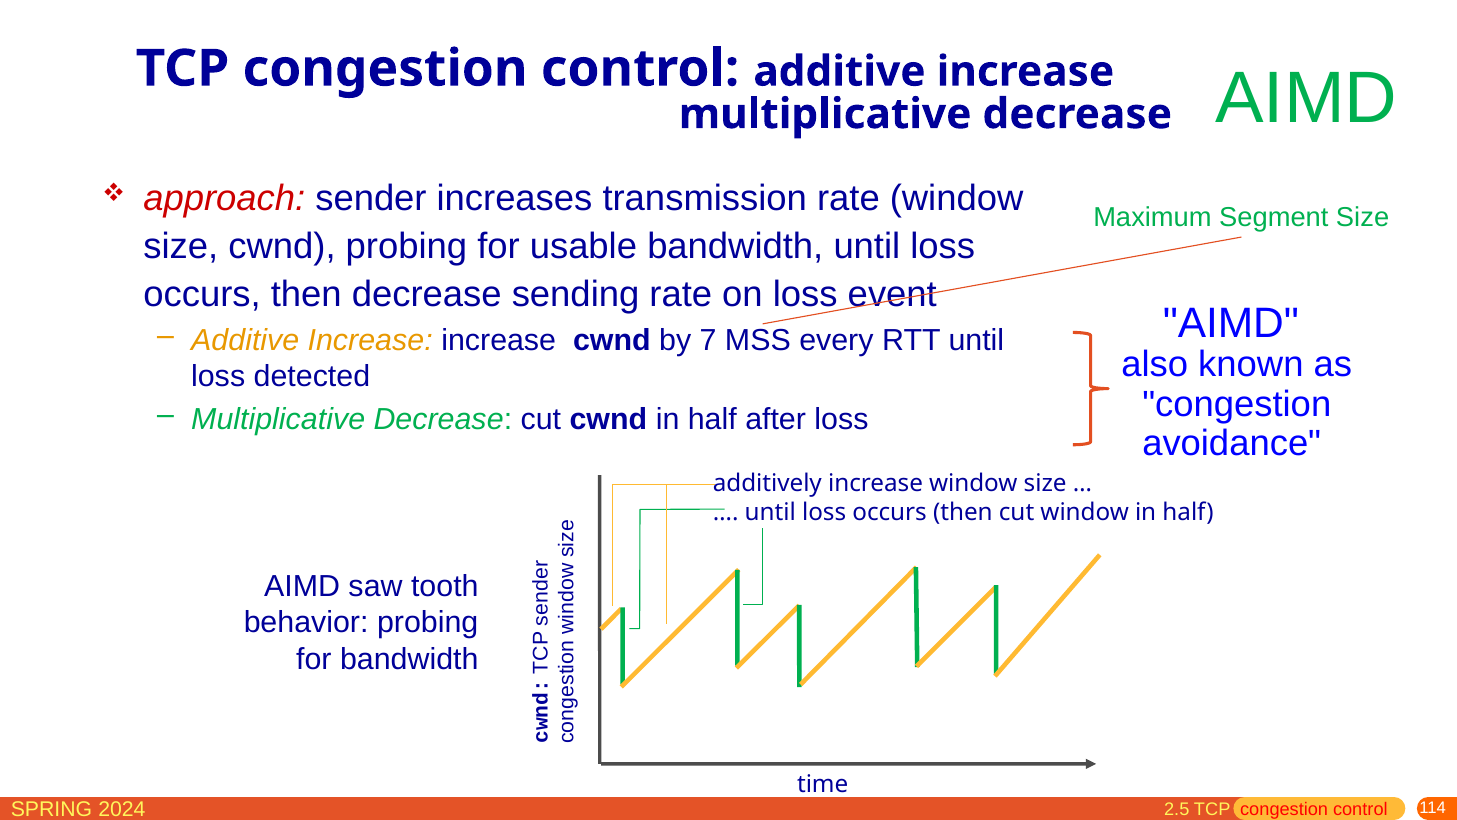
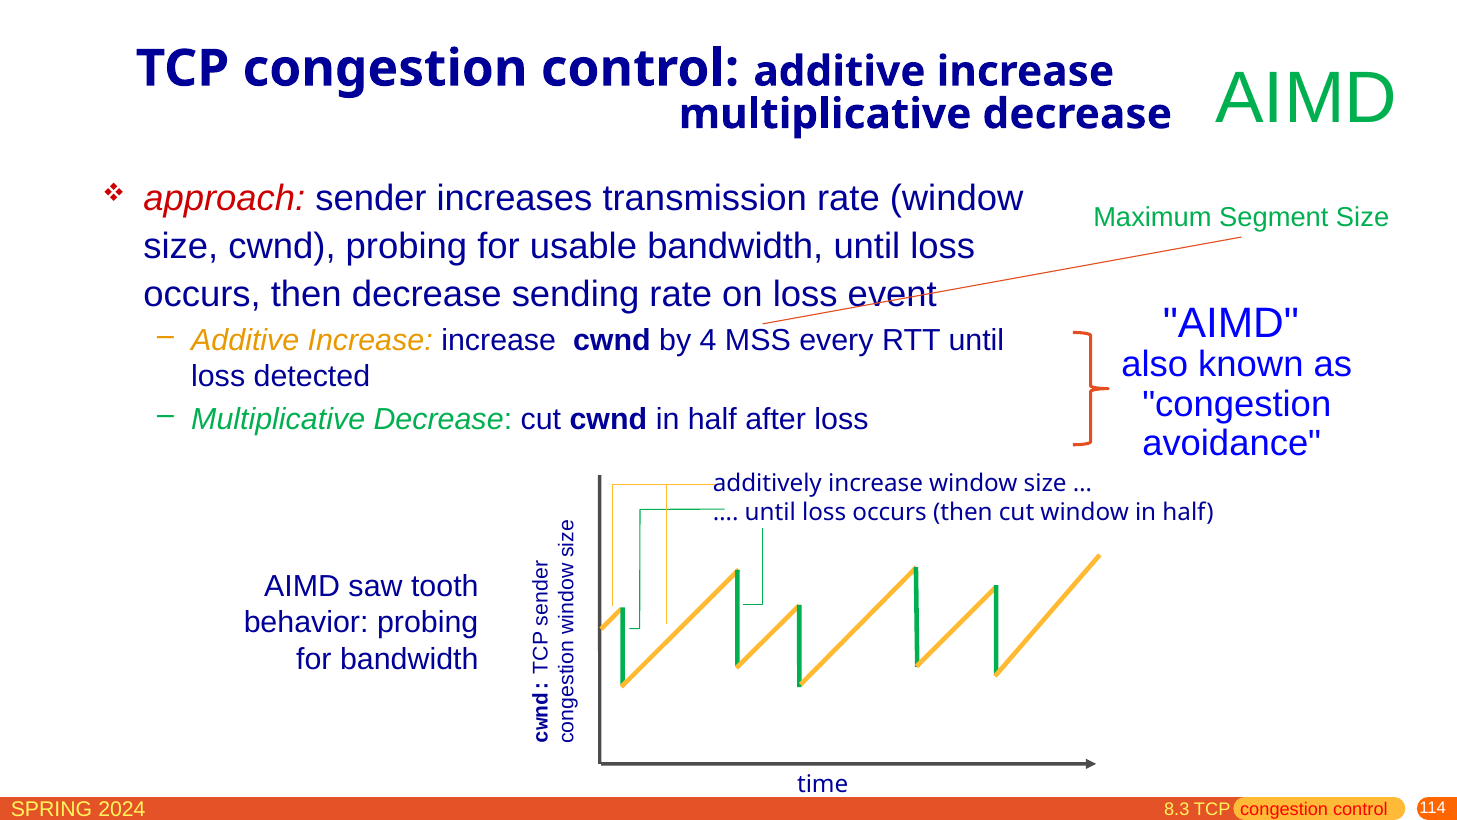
7: 7 -> 4 (708, 340)
2.5: 2.5 -> 8.3 (1177, 809)
